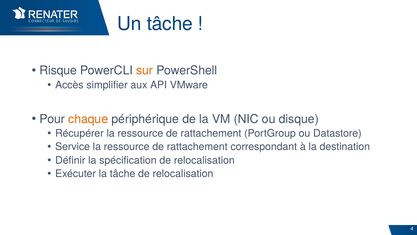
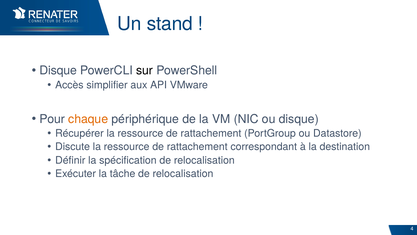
Un tâche: tâche -> stand (170, 24)
Risque: Risque -> Disque (58, 70)
sur colour: orange -> black (145, 70)
Service: Service -> Discute (73, 147)
